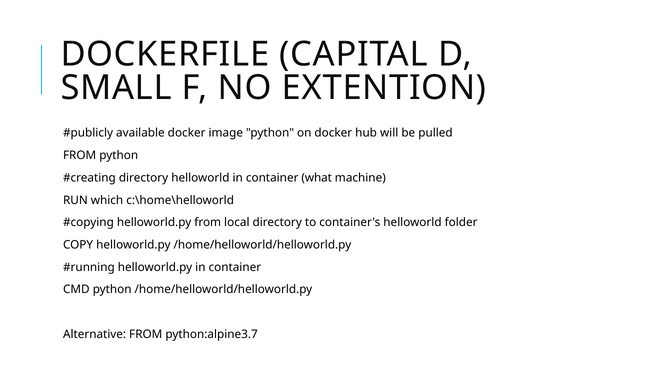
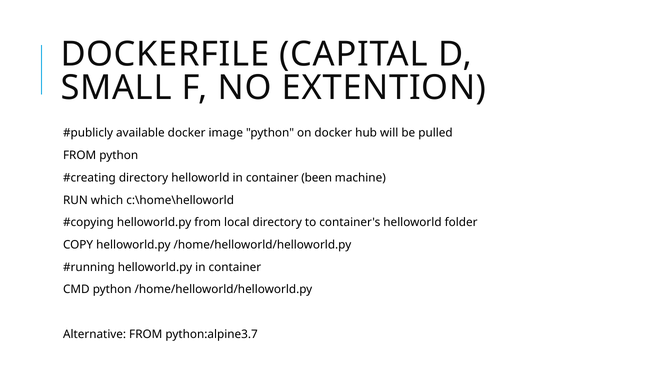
what: what -> been (317, 178)
